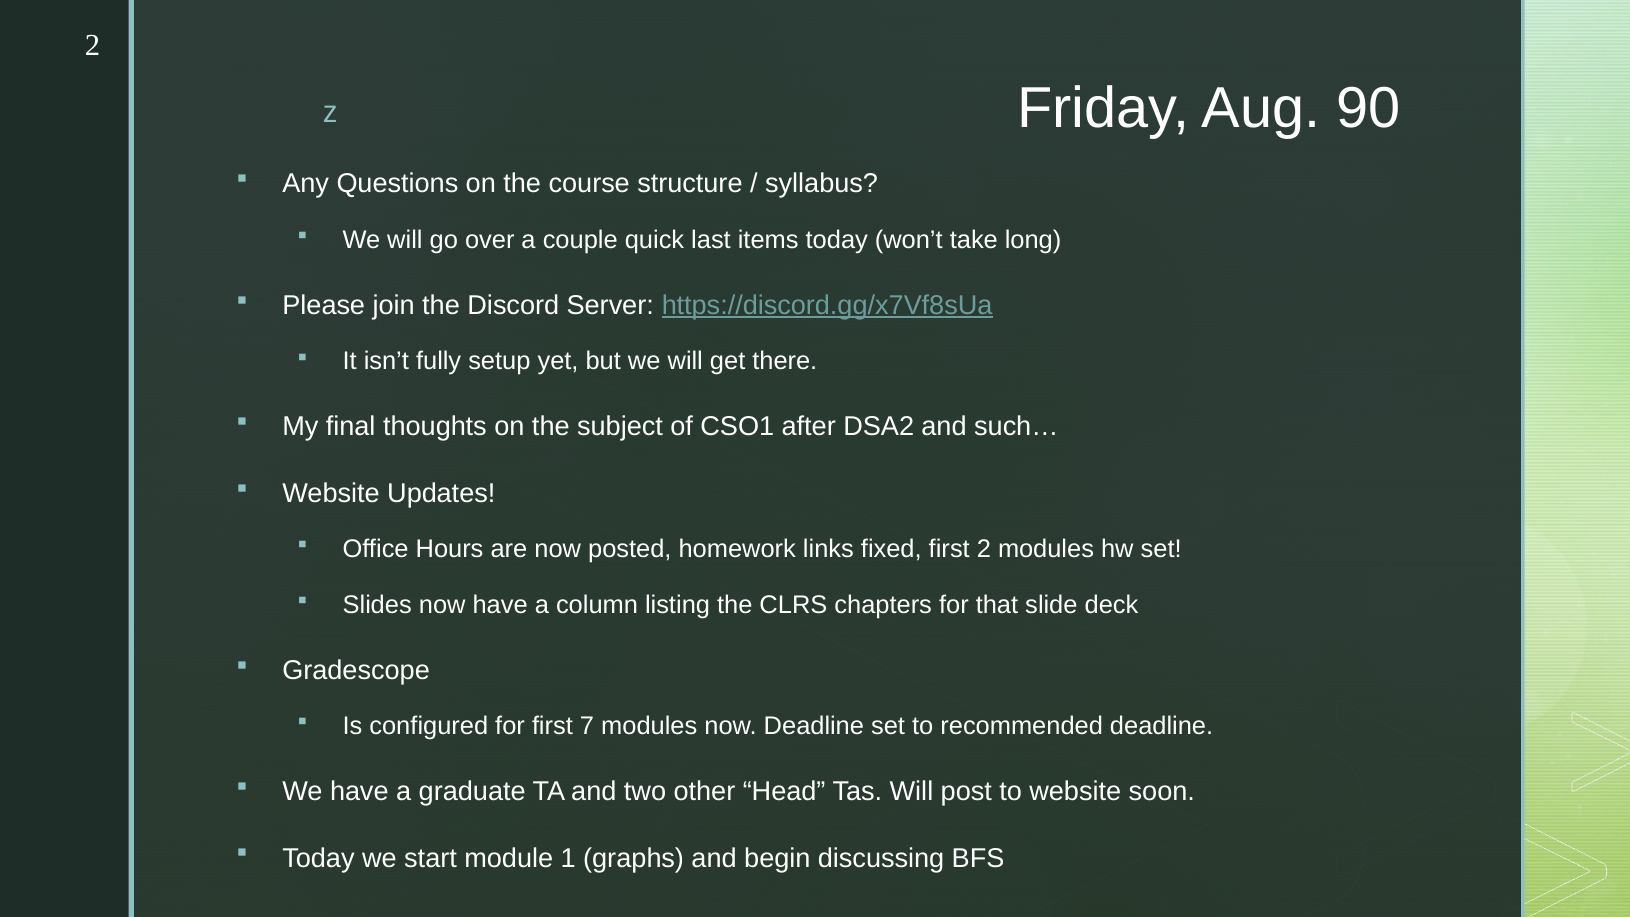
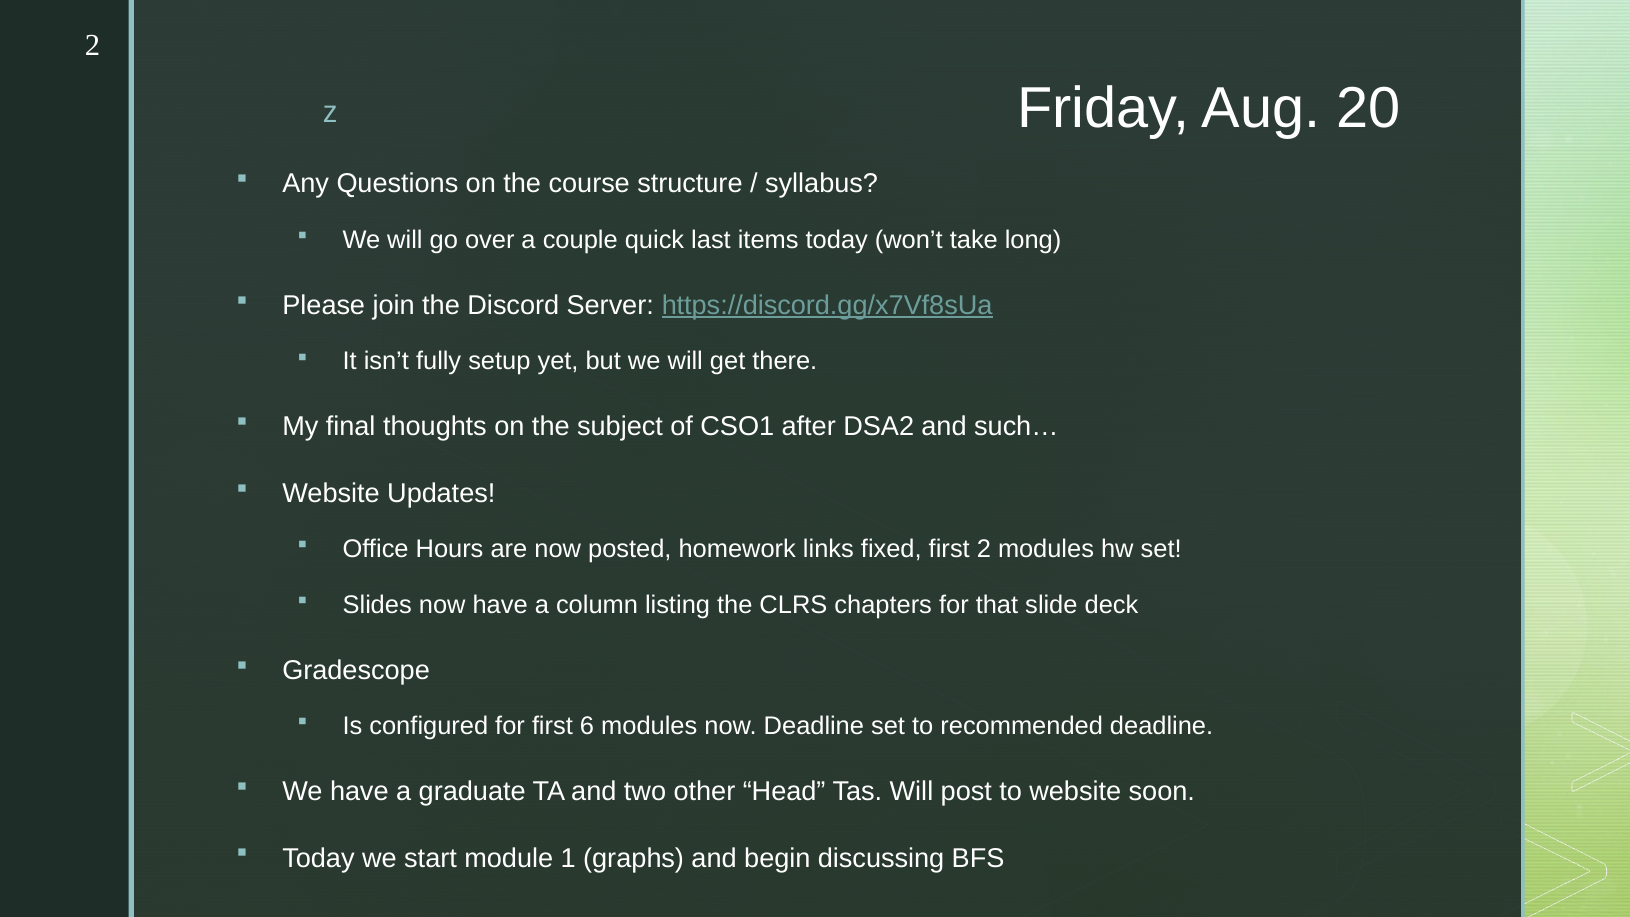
90: 90 -> 20 (1368, 108)
7: 7 -> 6 (587, 726)
